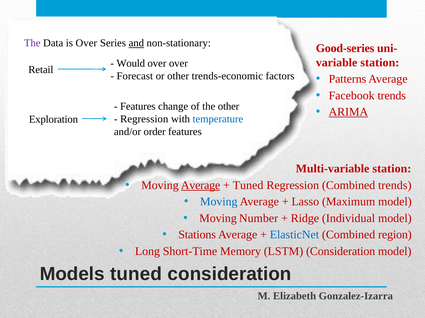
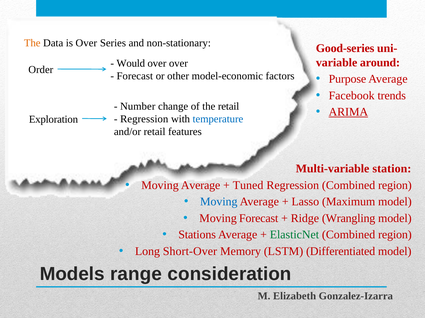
The colour: purple -> orange (32, 43)
and underline: present -> none (136, 43)
station: station -> around (380, 63)
Retail: Retail -> Order (41, 70)
trends-economic: trends-economic -> model-economic (227, 76)
Patterns: Patterns -> Purpose (347, 79)
Features: Features -> Number (138, 107)
the other: other -> retail (229, 107)
and/or order: order -> retail (155, 132)
Average underline: present -> none (201, 186)
Regression Combined trends: trends -> region (395, 186)
Moving Number: Number -> Forecast (259, 219)
Individual: Individual -> Wrangling (349, 219)
ElasticNet colour: blue -> green (294, 235)
Short-Time: Short-Time -> Short-Over (190, 252)
LSTM Consideration: Consideration -> Differentiated (341, 252)
Models tuned: tuned -> range (136, 275)
